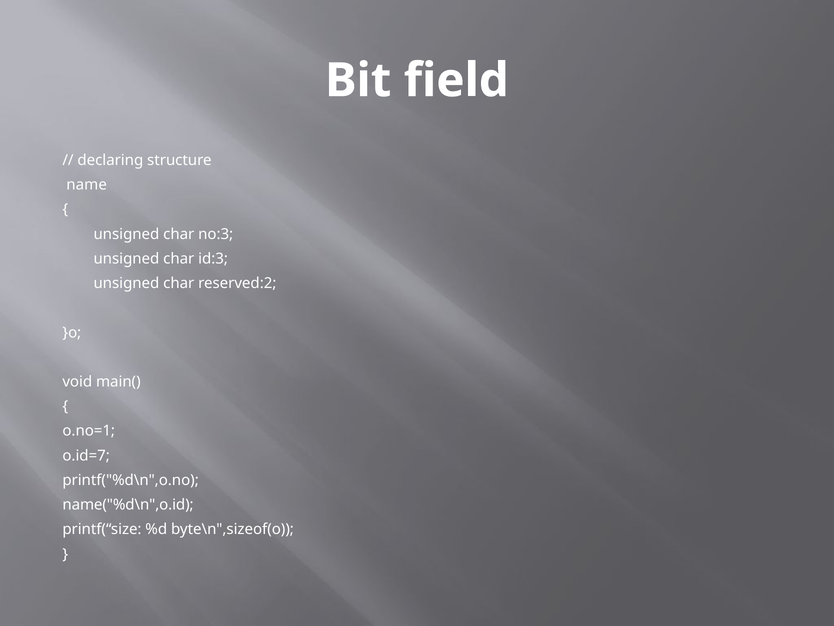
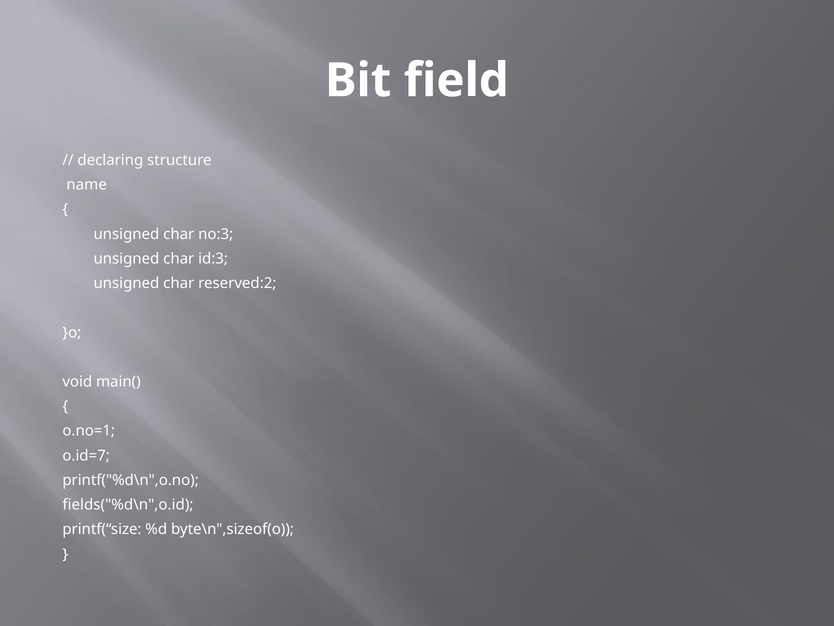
name("%d\n",o.id: name("%d\n",o.id -> fields("%d\n",o.id (128, 504)
